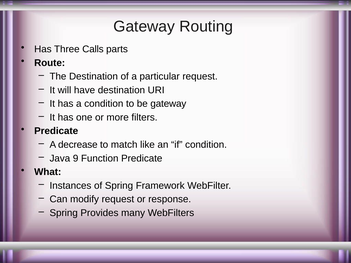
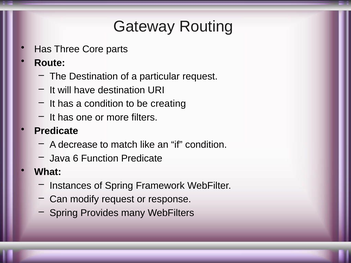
Calls: Calls -> Core (93, 49)
be gateway: gateway -> creating (168, 104)
9: 9 -> 6 (76, 158)
